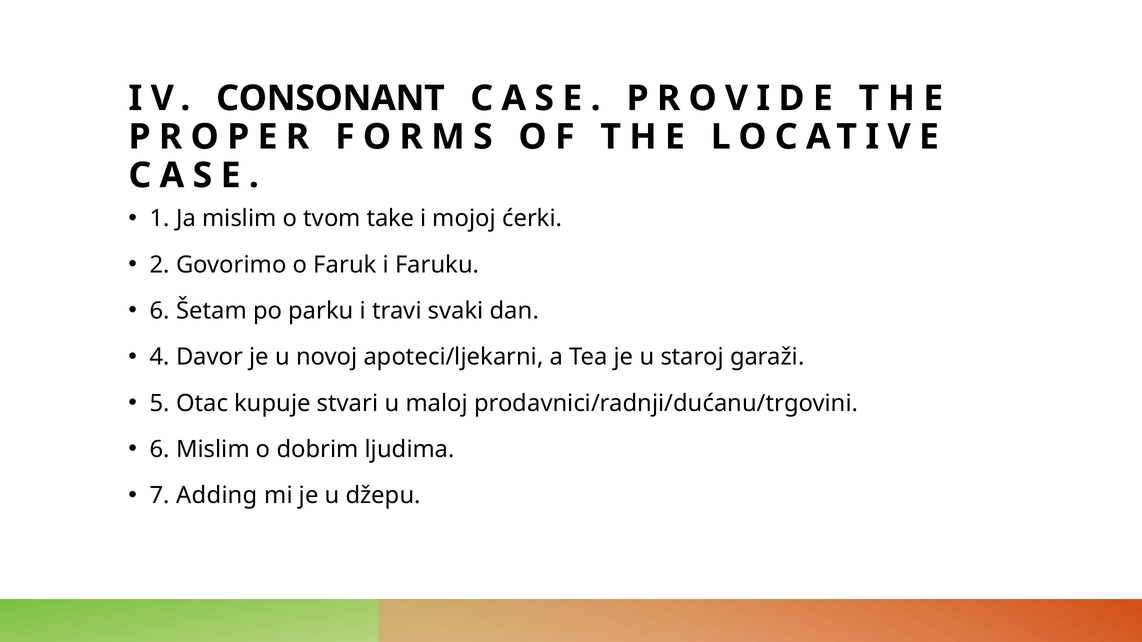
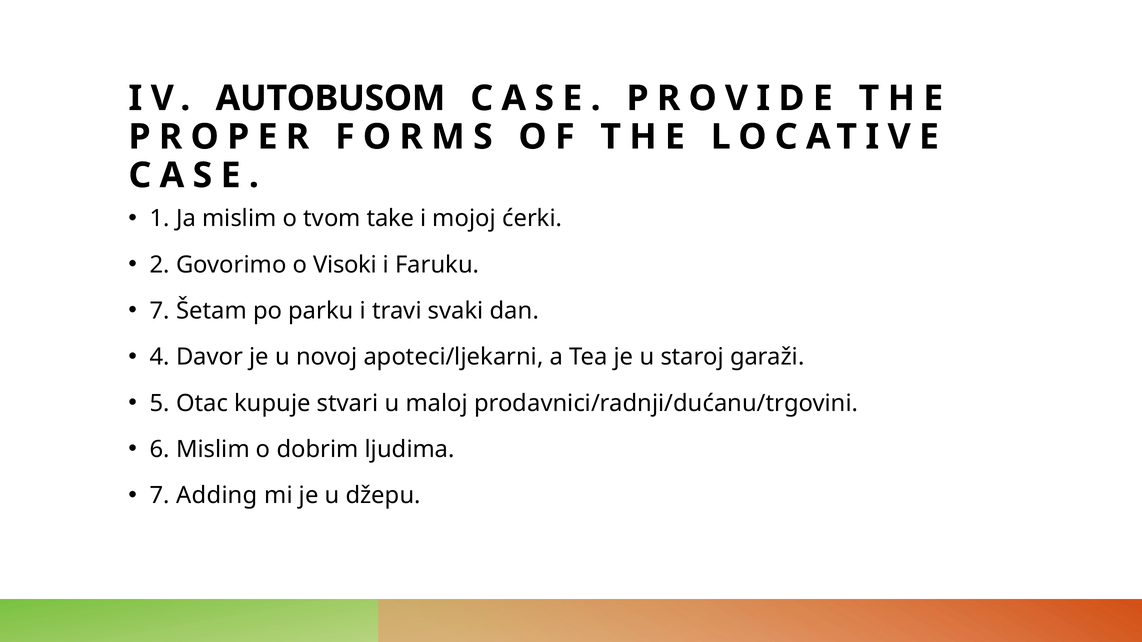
CONSONANT: CONSONANT -> AUTOBUSOM (330, 98)
Faruk: Faruk -> Visoki (345, 265)
6: 6 -> 7 (160, 311)
